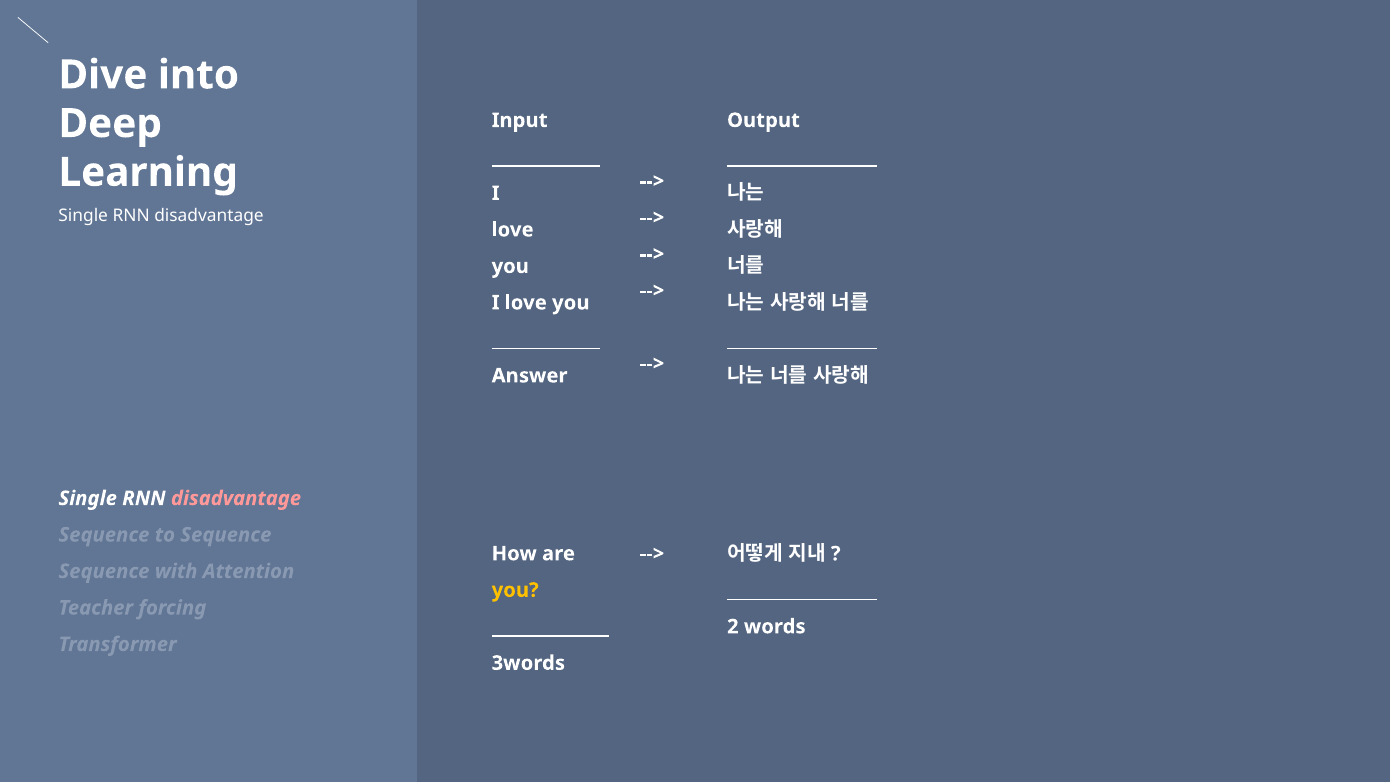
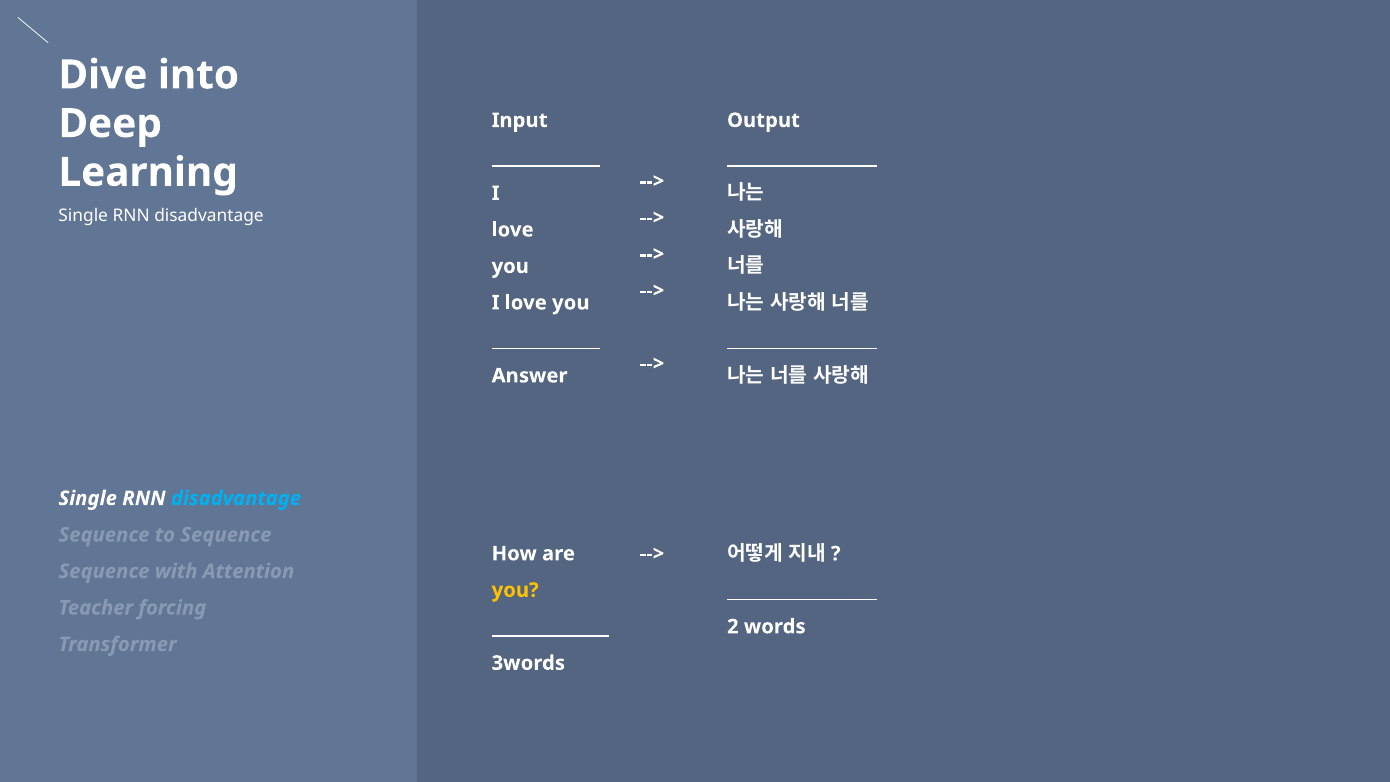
disadvantage colour: pink -> light blue (236, 498)
